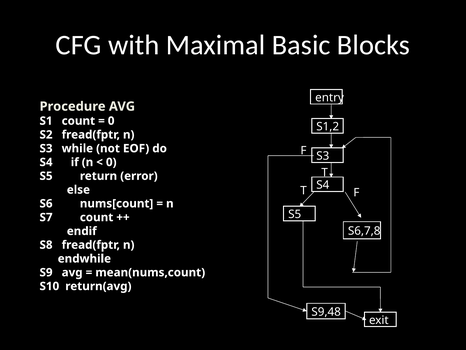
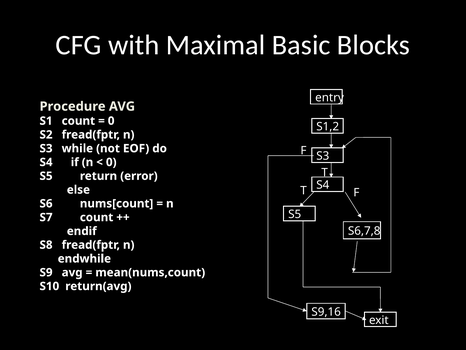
S9,48: S9,48 -> S9,16 (326, 311)
